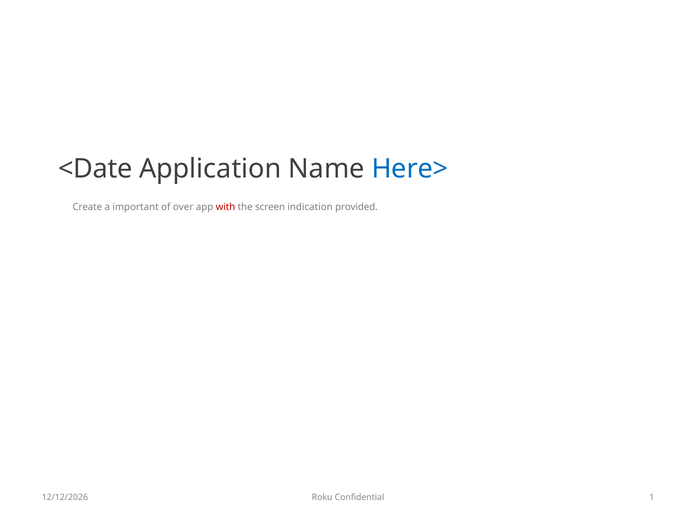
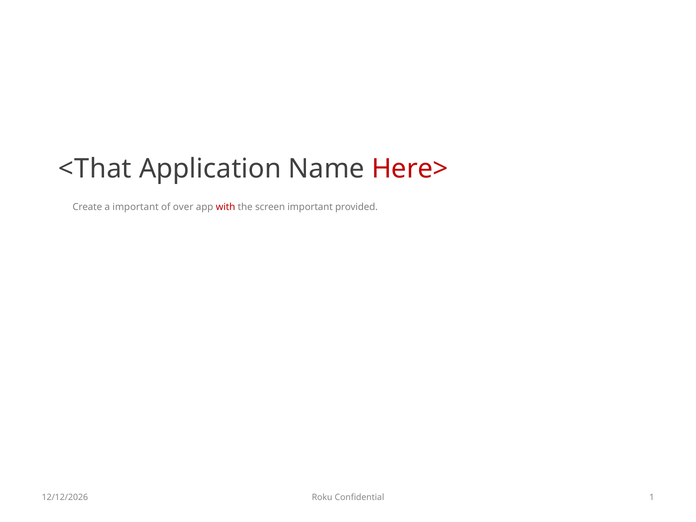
<Date: <Date -> <That (95, 169)
Here> colour: blue -> red (410, 169)
screen indication: indication -> important (310, 207)
